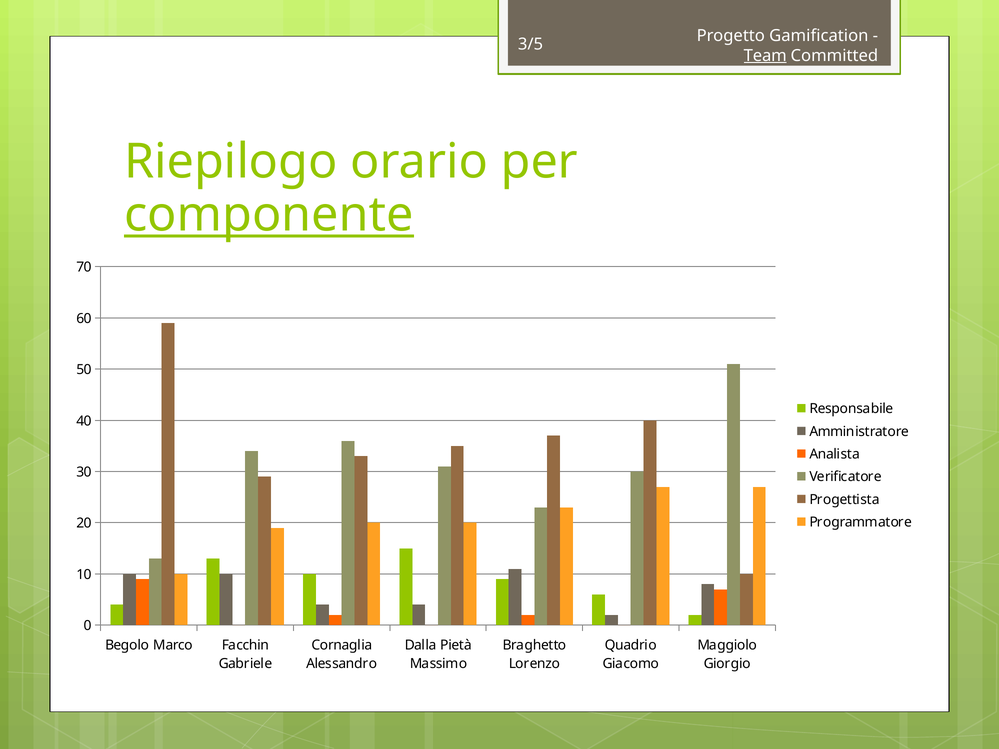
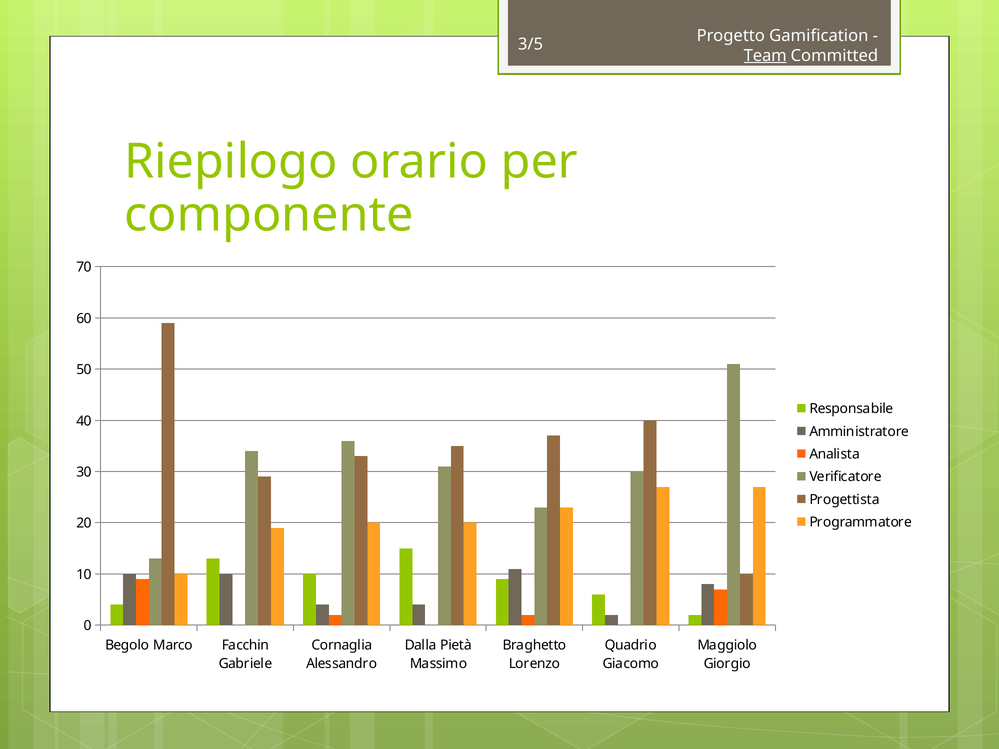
componente underline: present -> none (269, 215)
